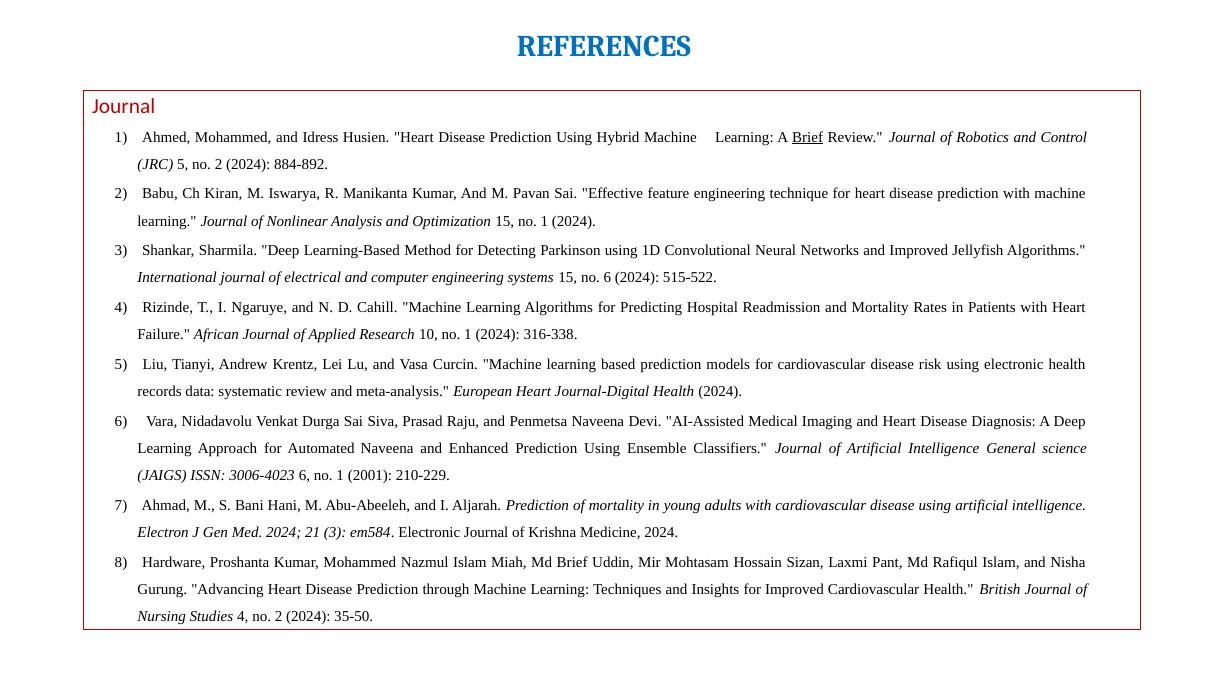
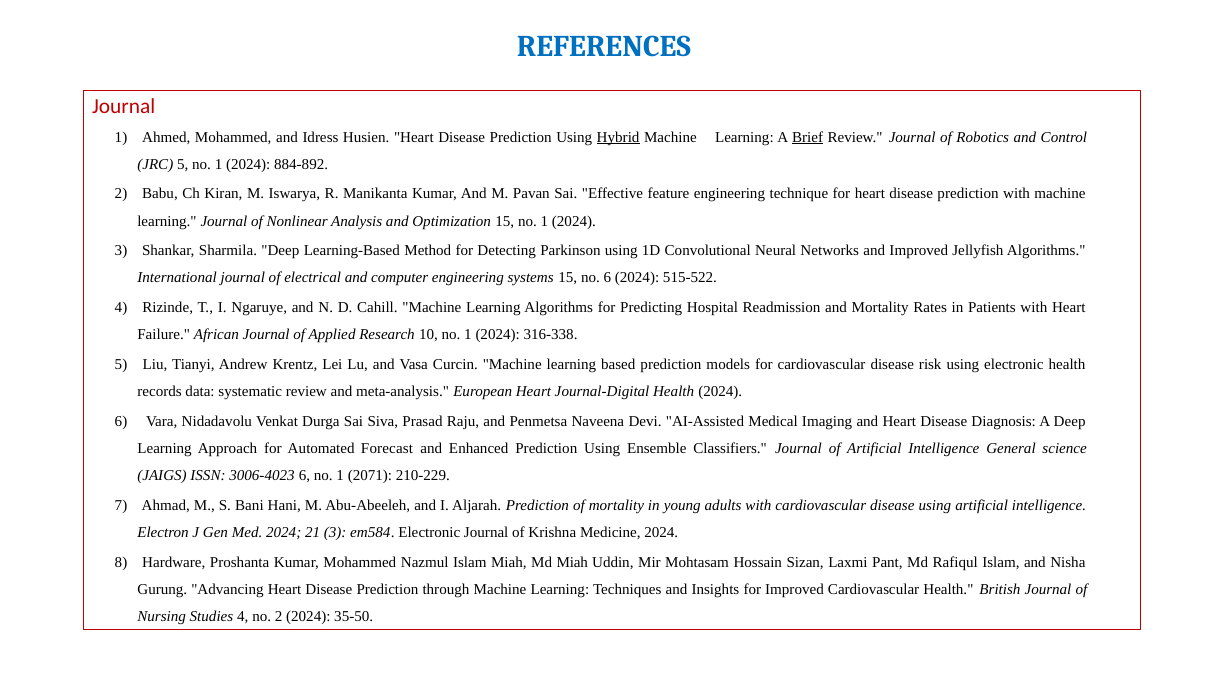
Hybrid underline: none -> present (618, 137)
5 no 2: 2 -> 1 (219, 164)
Automated Naveena: Naveena -> Forecast (387, 449)
2001: 2001 -> 2071 (370, 476)
Md Brief: Brief -> Miah (572, 563)
